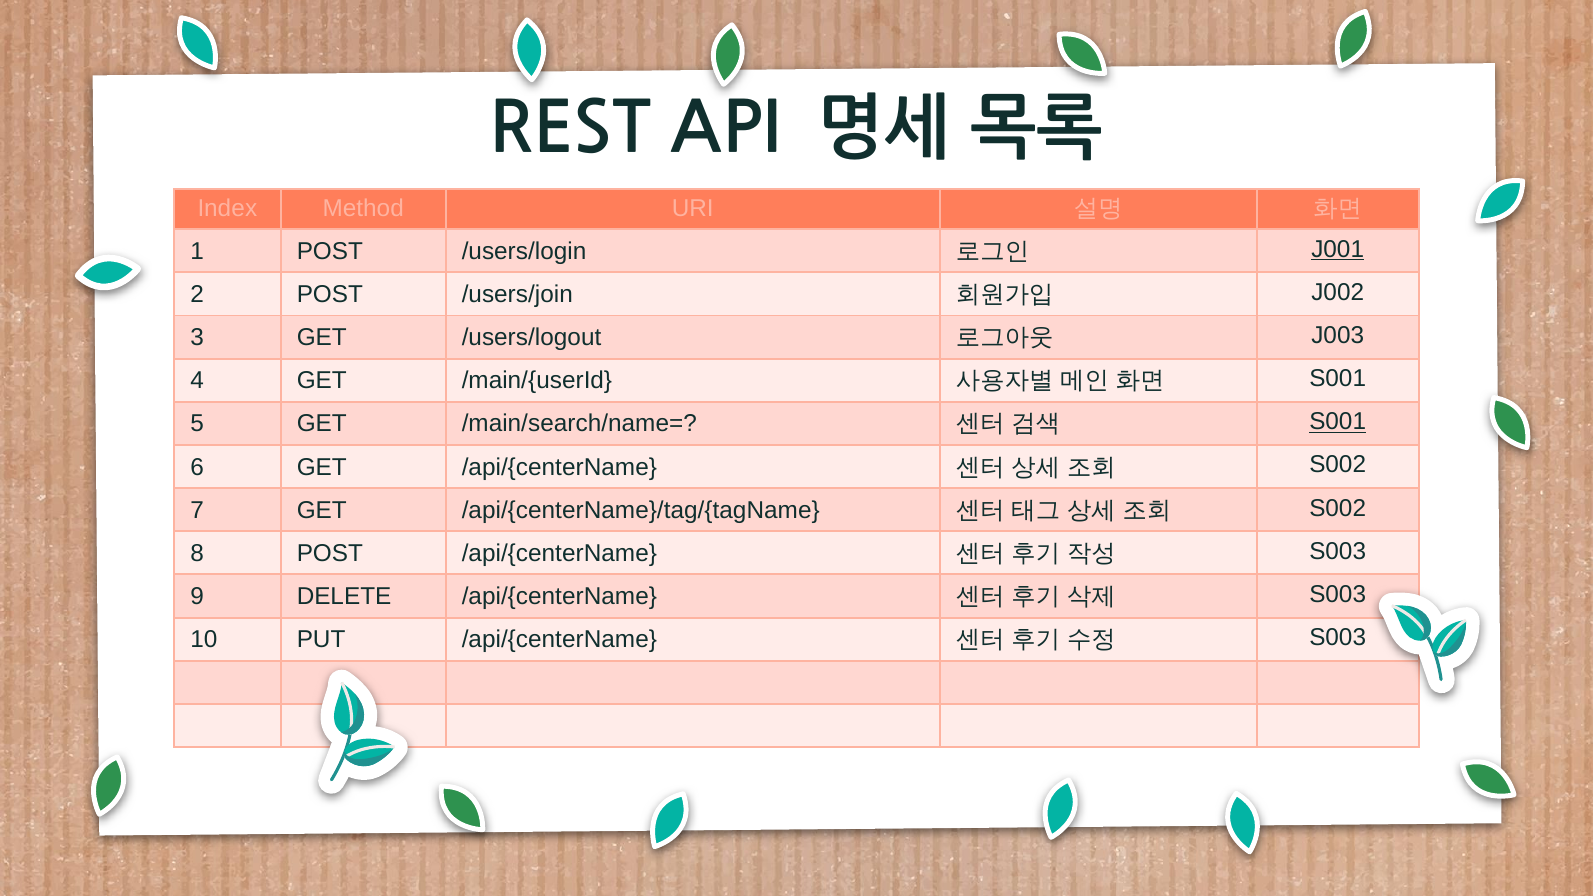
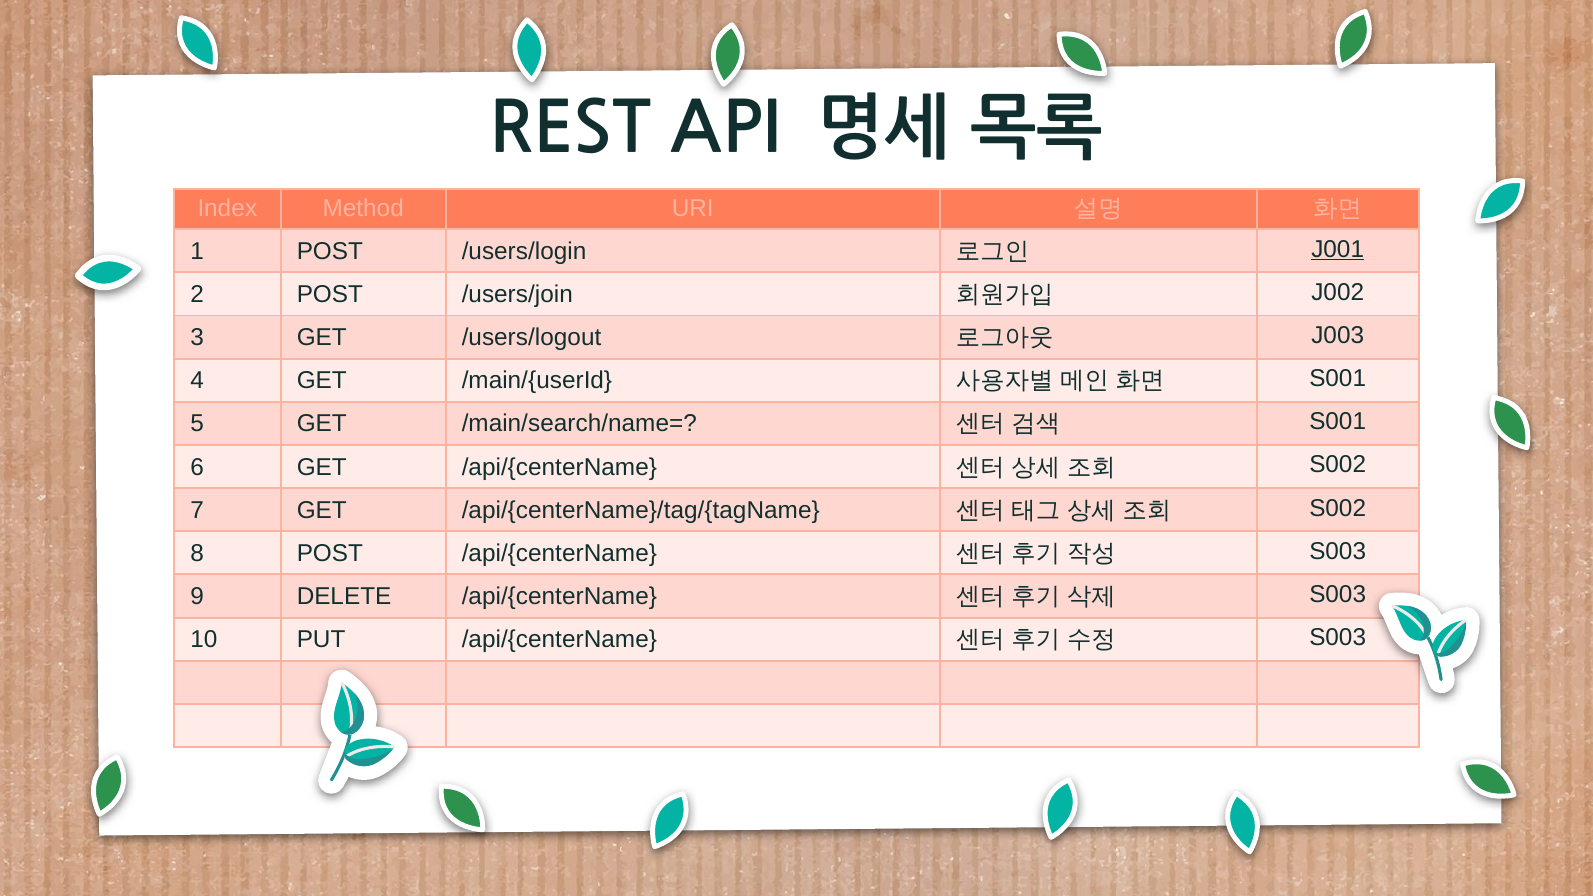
S001 underline: present -> none (1338, 422)
